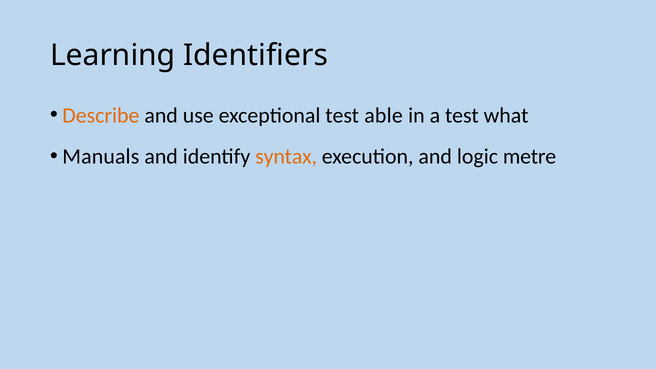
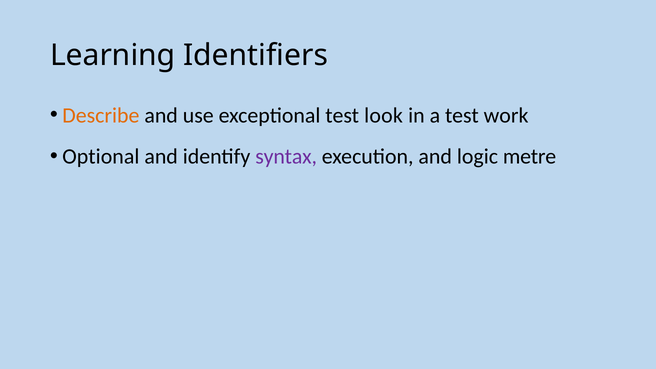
able: able -> look (384, 115)
what: what -> work (506, 115)
Manuals: Manuals -> Optional (101, 157)
syntax colour: orange -> purple (286, 157)
